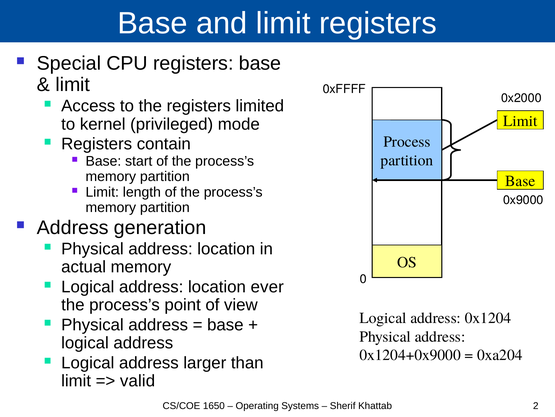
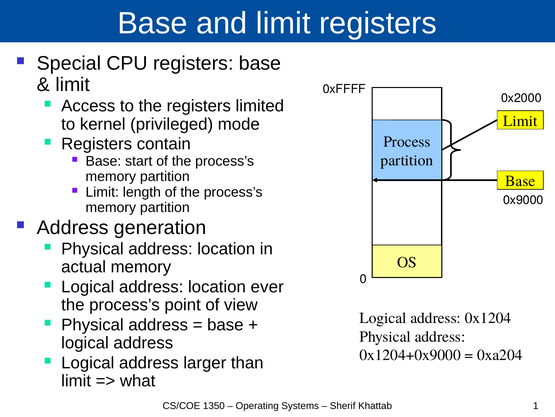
valid: valid -> what (138, 380)
1650: 1650 -> 1350 (214, 405)
2: 2 -> 1 (536, 405)
